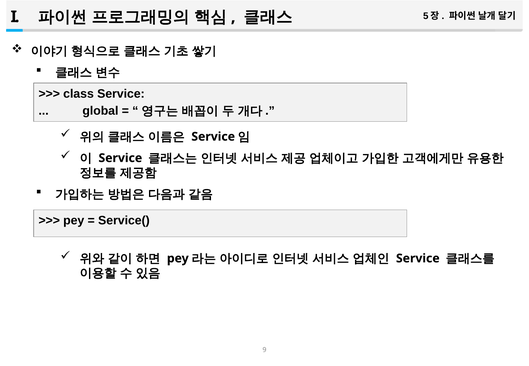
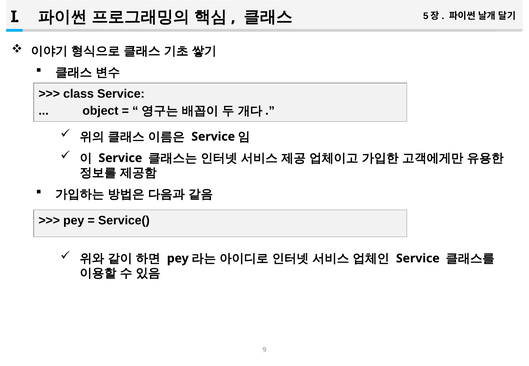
global: global -> object (100, 111)
